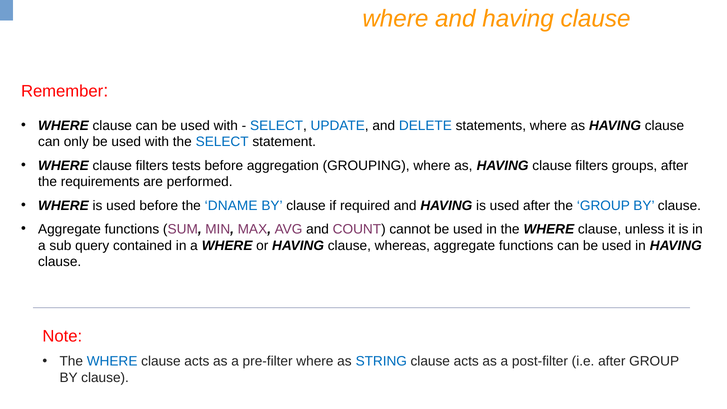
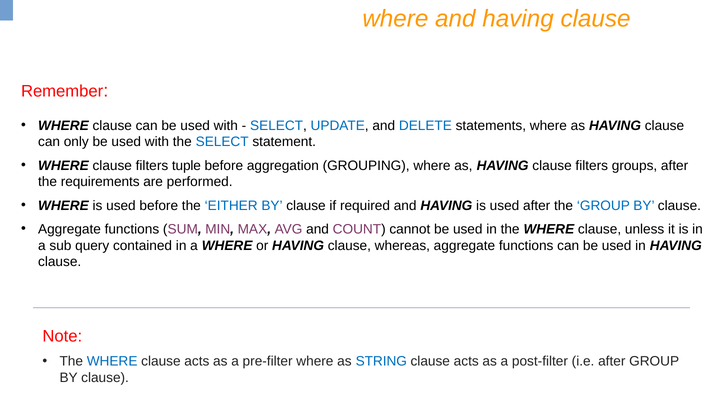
tests: tests -> tuple (186, 166)
DNAME: DNAME -> EITHER (231, 206)
